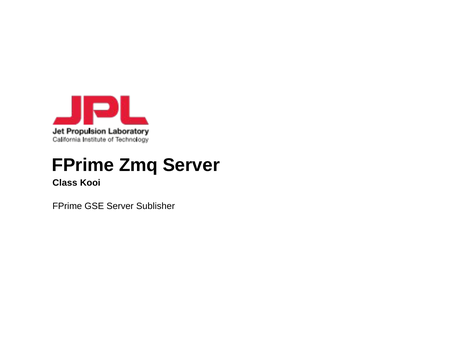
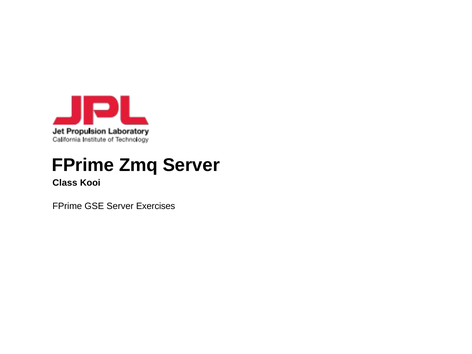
Sublisher: Sublisher -> Exercises (156, 206)
